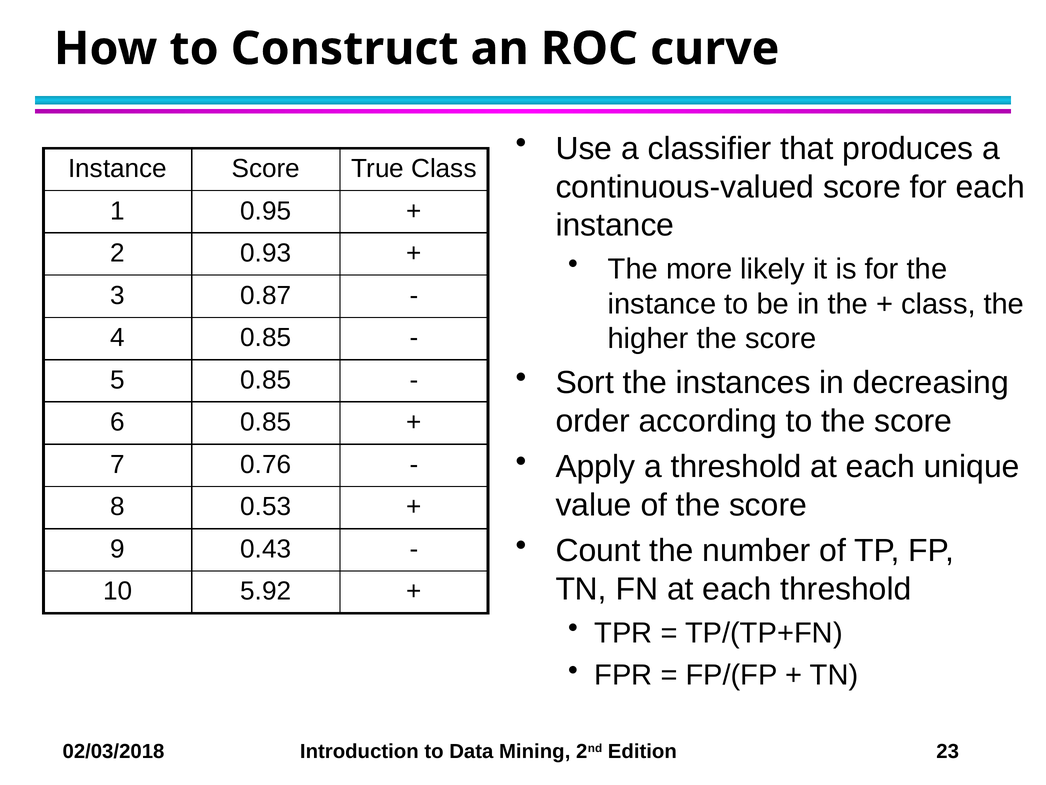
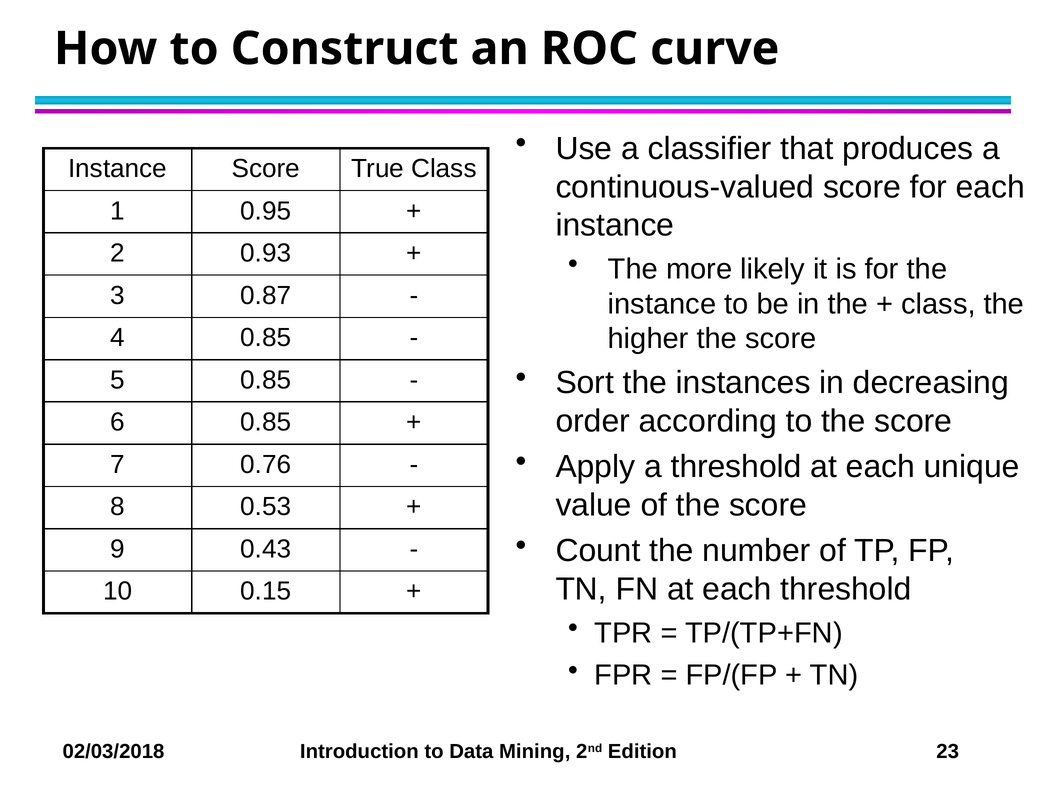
5.92: 5.92 -> 0.15 (266, 591)
